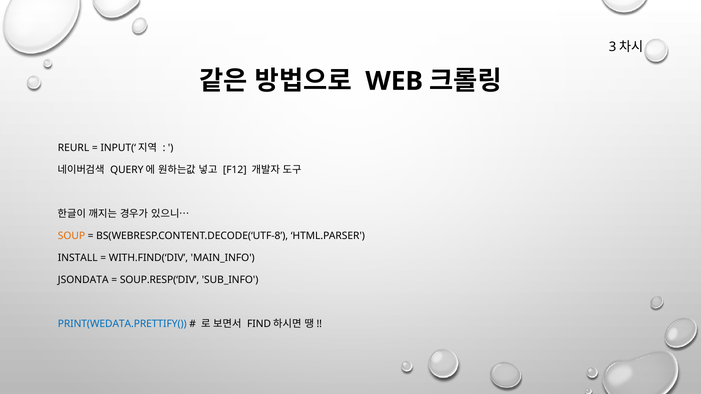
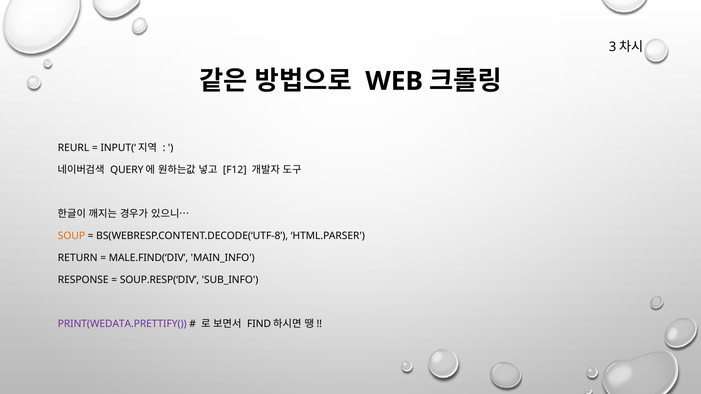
INSTALL: INSTALL -> RETURN (78, 258)
WITH.FIND(‘DIV: WITH.FIND(‘DIV -> MALE.FIND(‘DIV (148, 258)
JSONDATA: JSONDATA -> RESPONSE (83, 280)
PRINT(WEDATA.PRETTIFY( colour: blue -> purple (122, 324)
